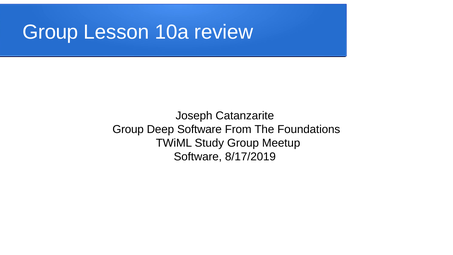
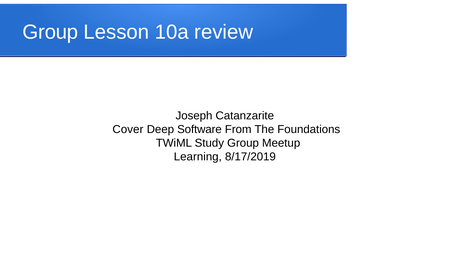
Group: Group -> Cover (128, 129)
Software: Software -> Learning (198, 157)
